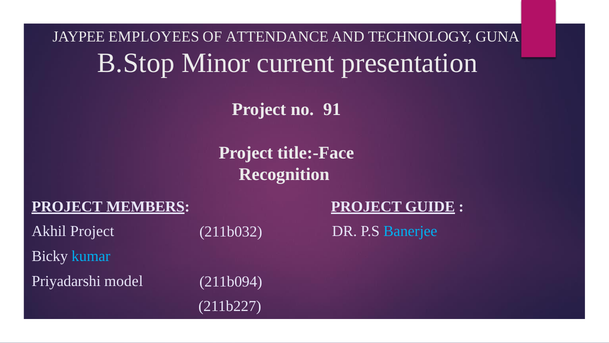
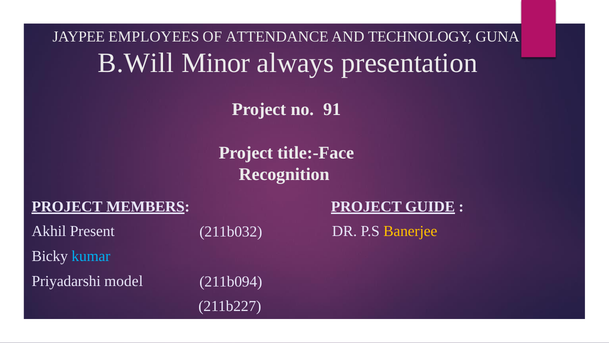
B.Stop: B.Stop -> B.Will (136, 63)
current: current -> always (296, 63)
Akhil Project: Project -> Present (92, 231)
Banerjee colour: light blue -> yellow (410, 231)
